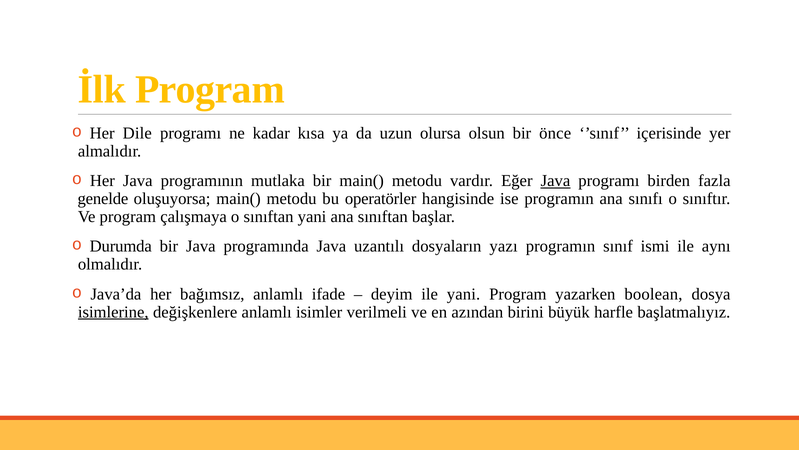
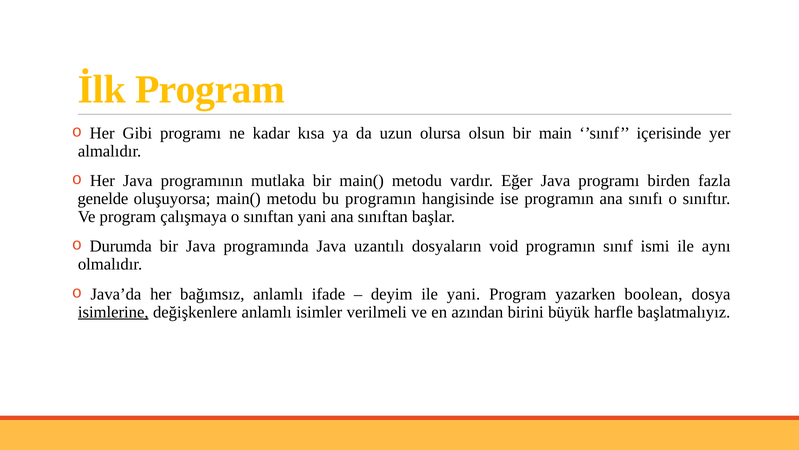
Dile: Dile -> Gibi (137, 133)
önce: önce -> main (555, 133)
Java underline: present -> none (555, 180)
bu operatörler: operatörler -> programın (380, 198)
yazı: yazı -> void (504, 246)
